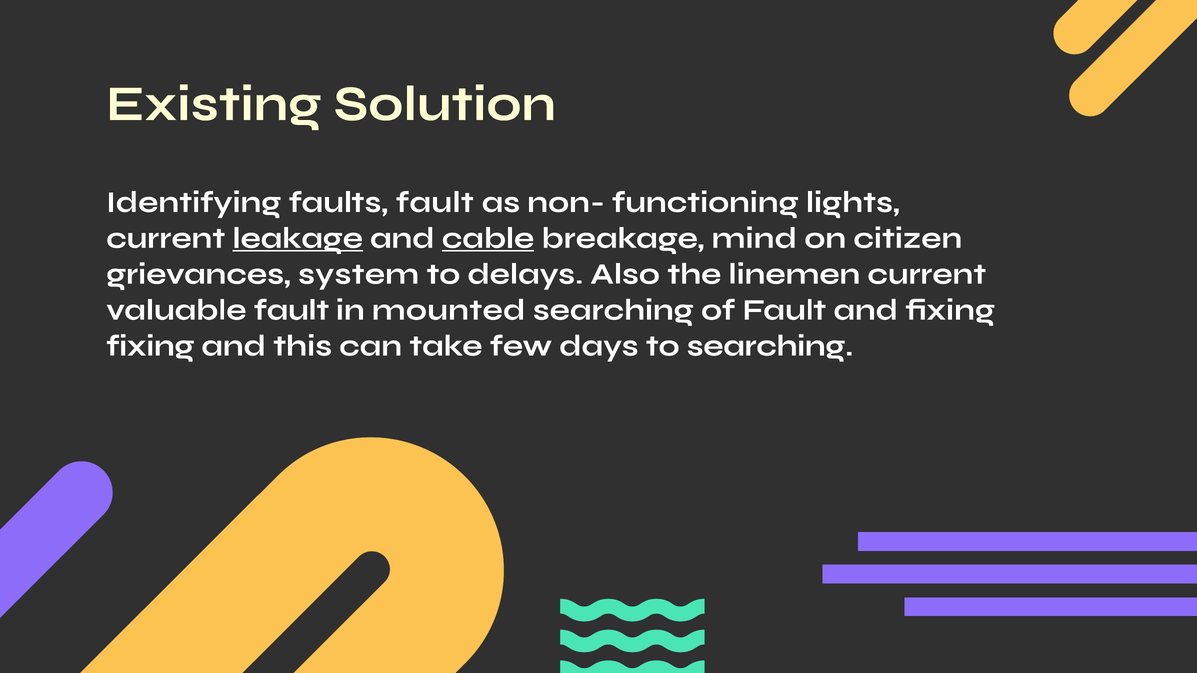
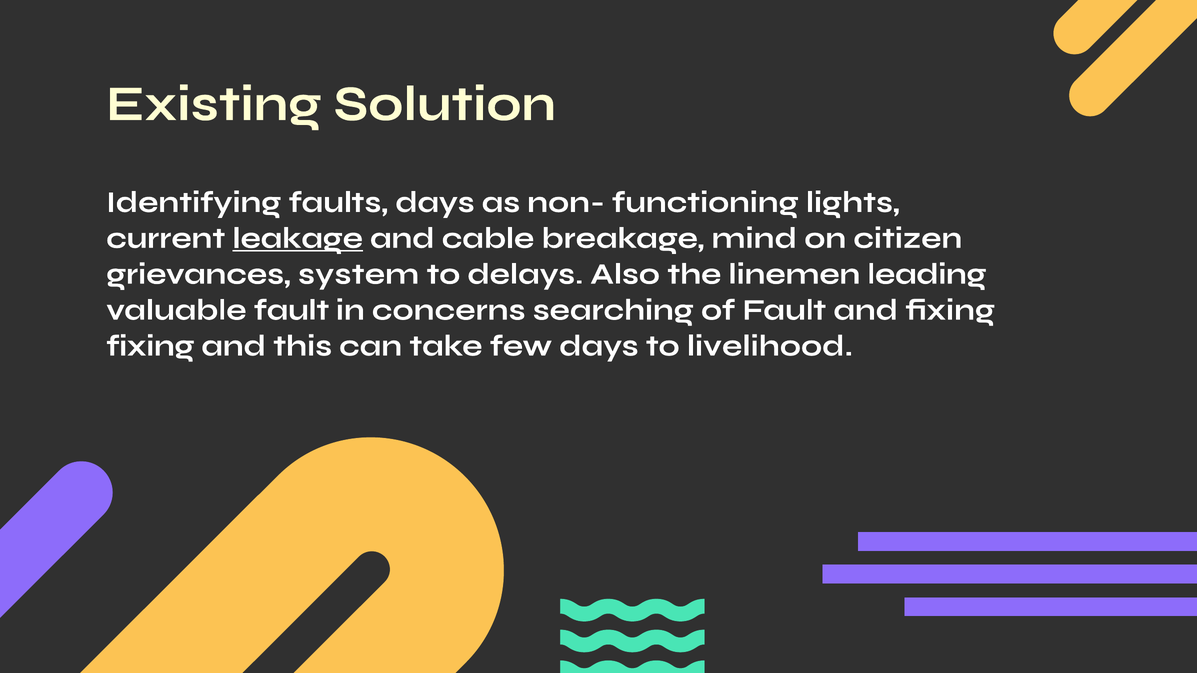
faults fault: fault -> days (435, 202)
cable underline: present -> none (488, 238)
linemen current: current -> leading (927, 274)
mounted: mounted -> concerns (449, 310)
to searching: searching -> livelihood (770, 346)
